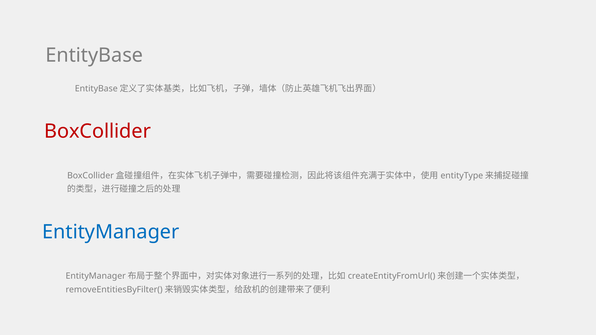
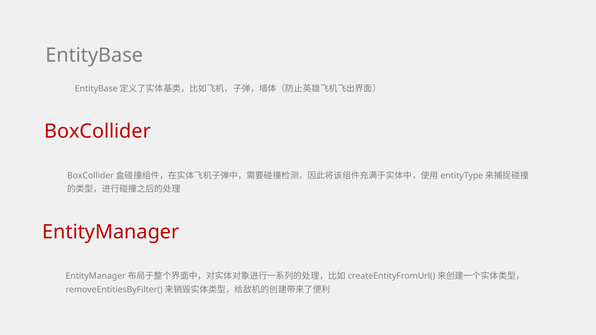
EntityManager colour: blue -> red (111, 232)
